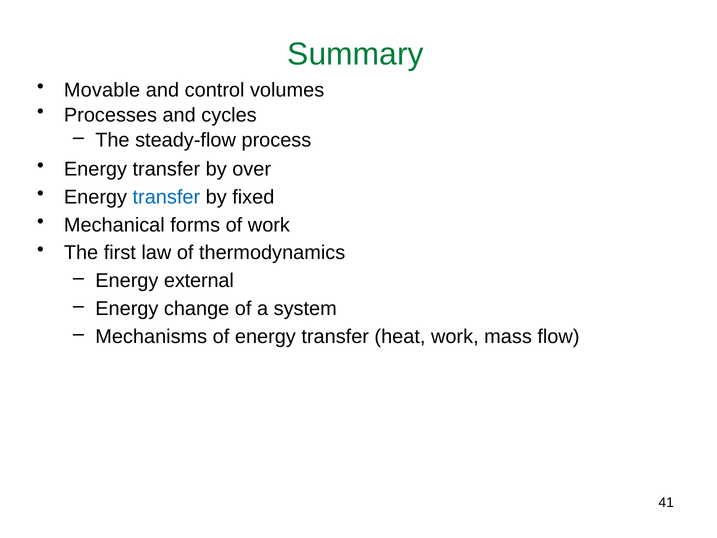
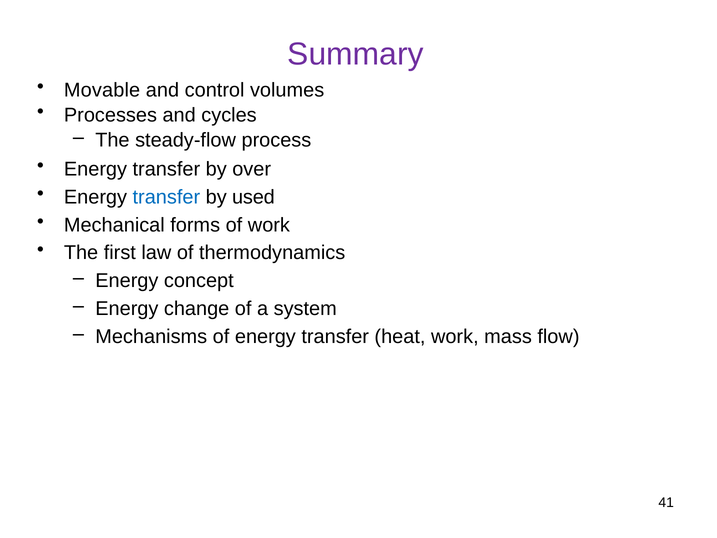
Summary colour: green -> purple (355, 54)
fixed: fixed -> used (253, 197)
external: external -> concept (199, 281)
